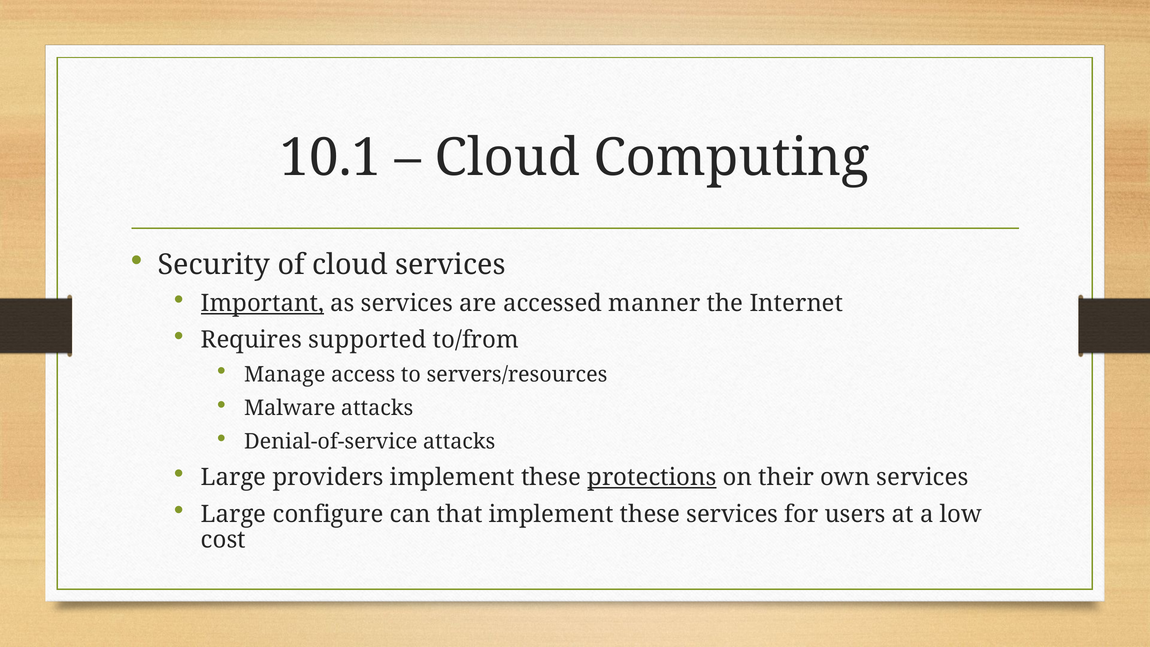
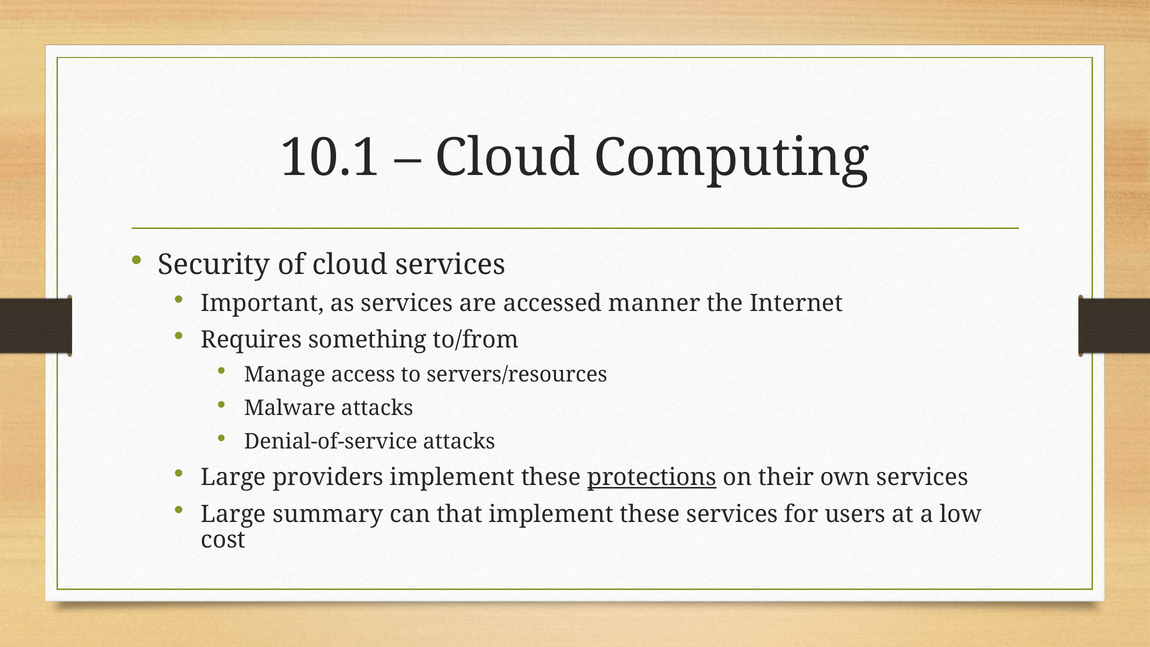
Important underline: present -> none (262, 303)
supported: supported -> something (368, 340)
configure: configure -> summary (328, 514)
